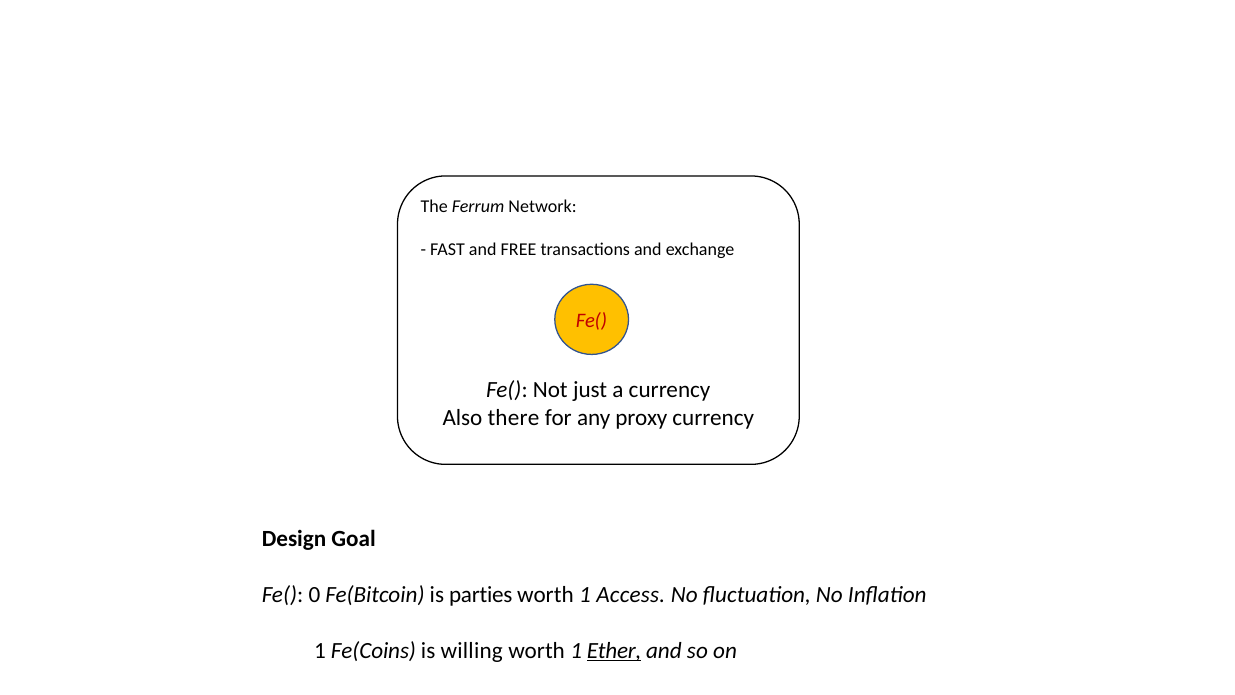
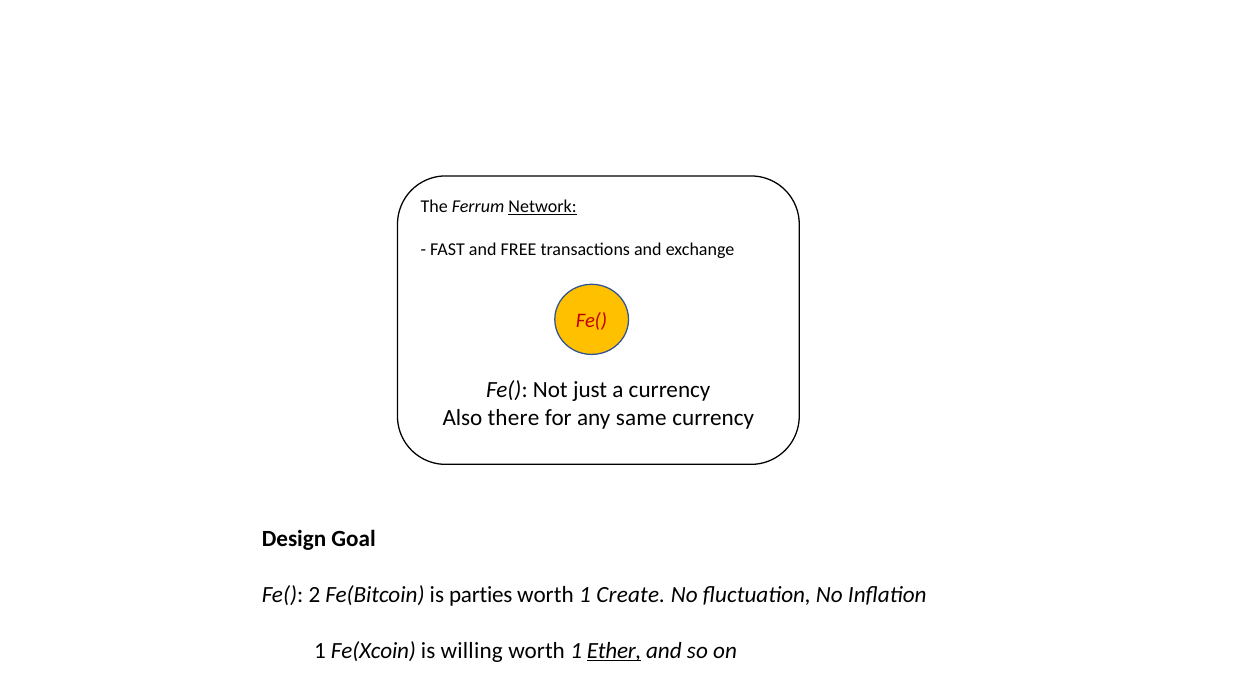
Network underline: none -> present (543, 207)
proxy: proxy -> same (641, 417)
0: 0 -> 2 (314, 594)
Access: Access -> Create (631, 594)
Fe(Coins: Fe(Coins -> Fe(Xcoin (373, 650)
